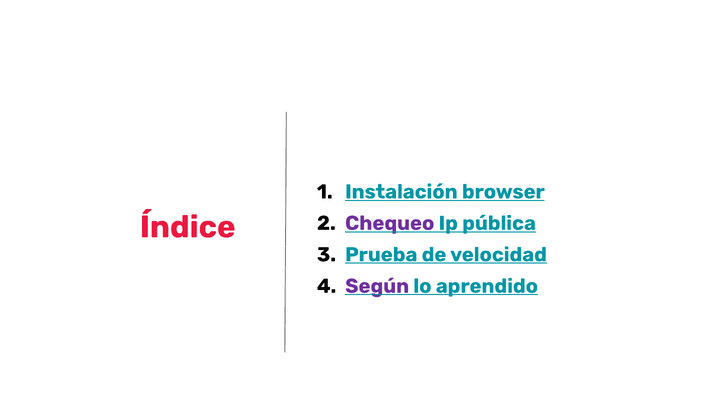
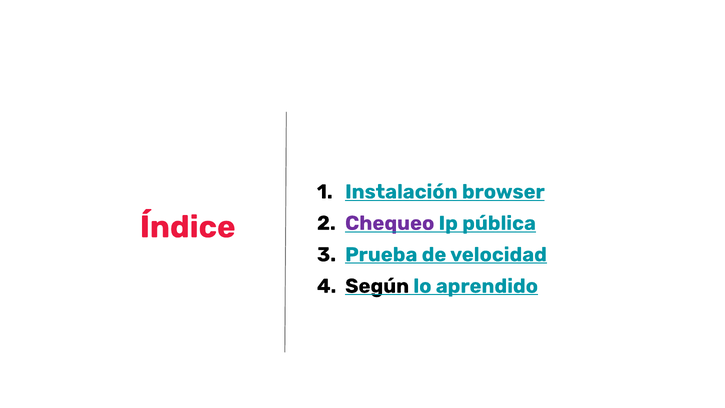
Según colour: purple -> black (377, 286)
